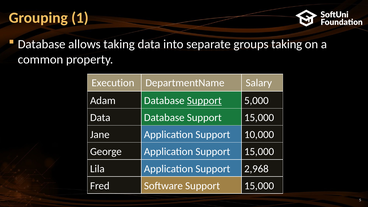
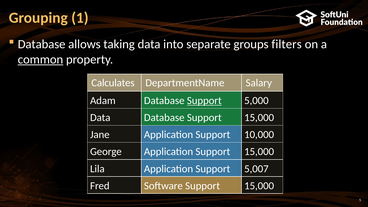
groups taking: taking -> filters (287, 44)
common underline: none -> present (40, 60)
Execution: Execution -> Calculates (113, 83)
2,968: 2,968 -> 5,007 (256, 169)
